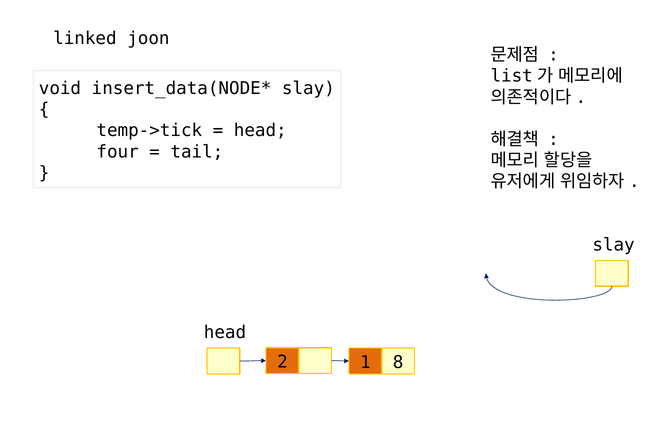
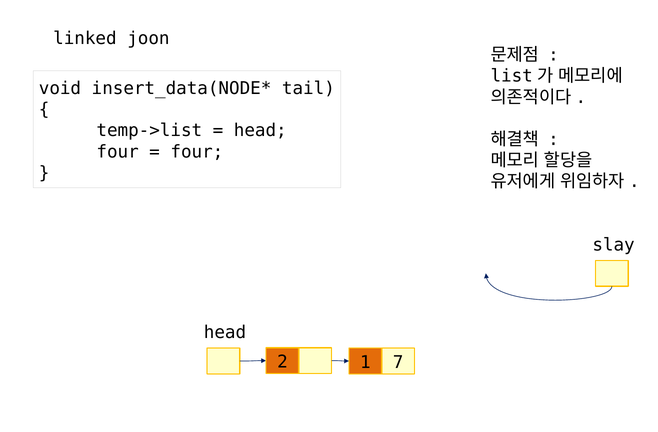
slay: slay -> tail (308, 88)
temp->tick: temp->tick -> temp->list (149, 131)
tail: tail -> four (197, 152)
8: 8 -> 7 (398, 362)
